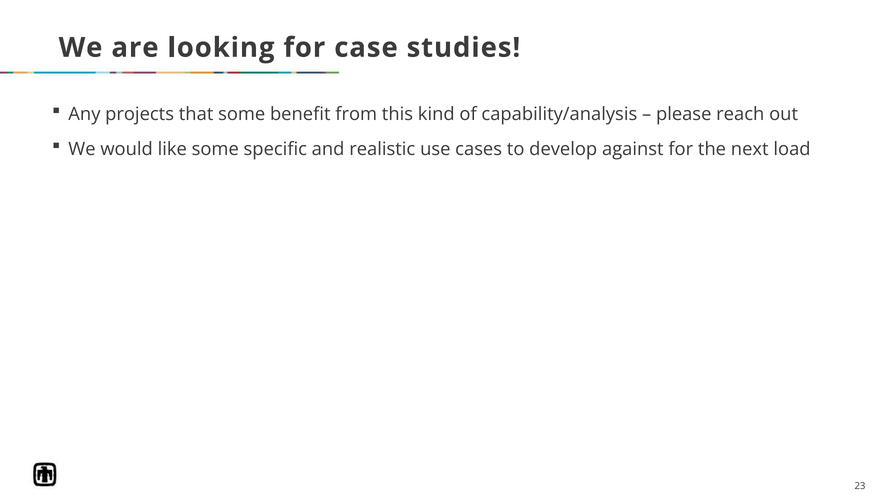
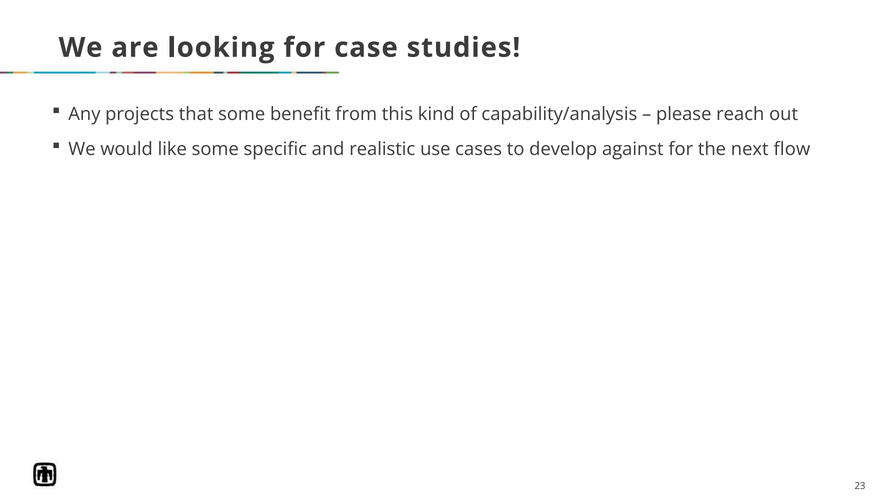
load: load -> flow (792, 149)
